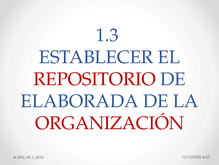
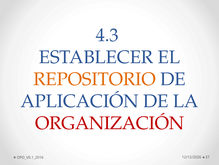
1.3: 1.3 -> 4.3 (107, 35)
REPOSITORIO colour: red -> orange (95, 79)
ELABORADA: ELABORADA -> APLICACIÓN (80, 101)
